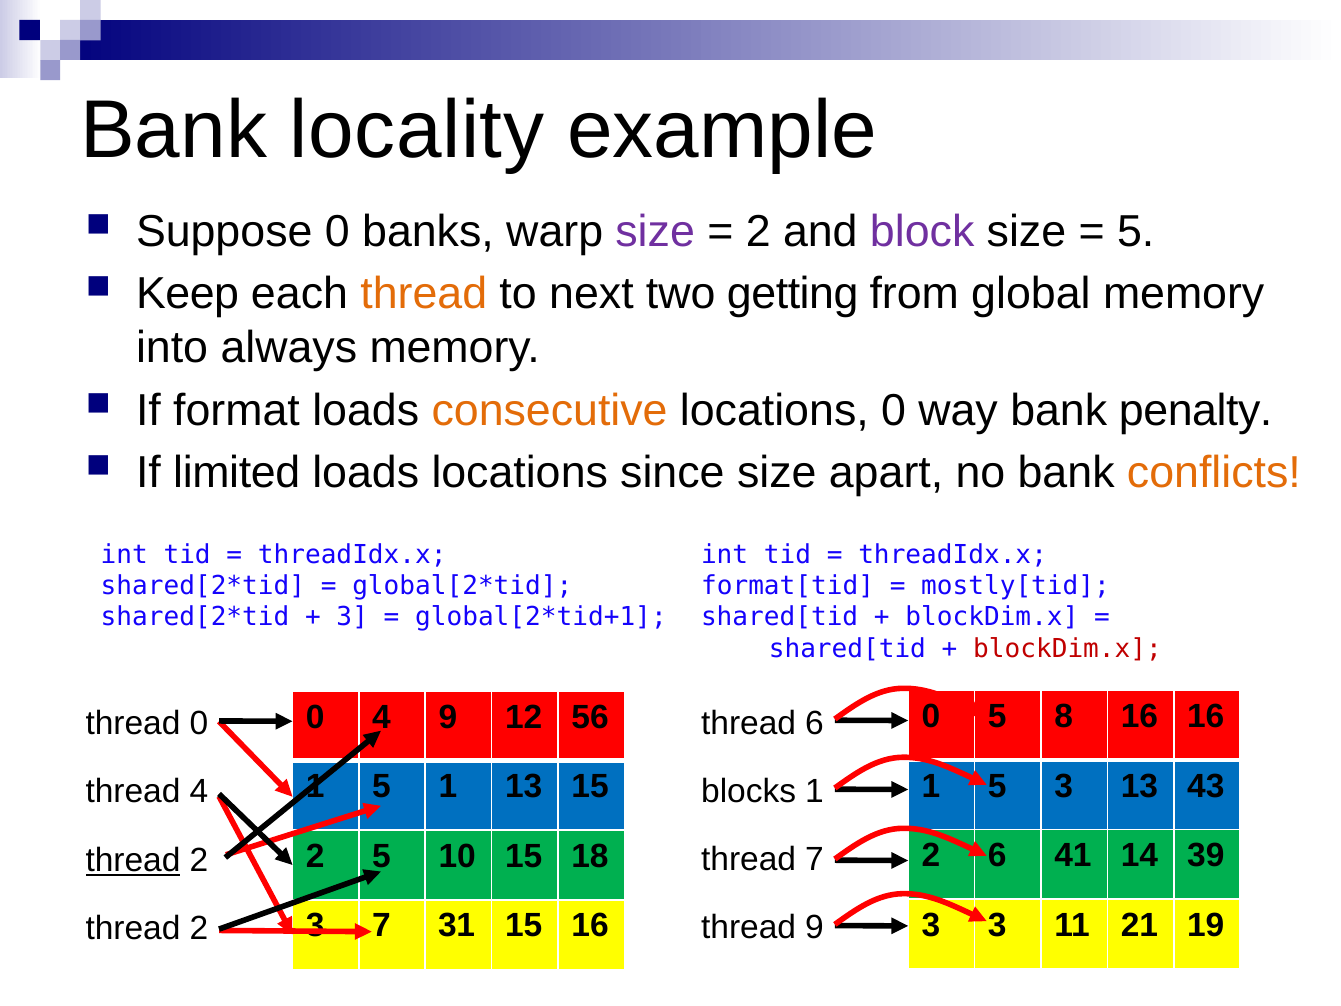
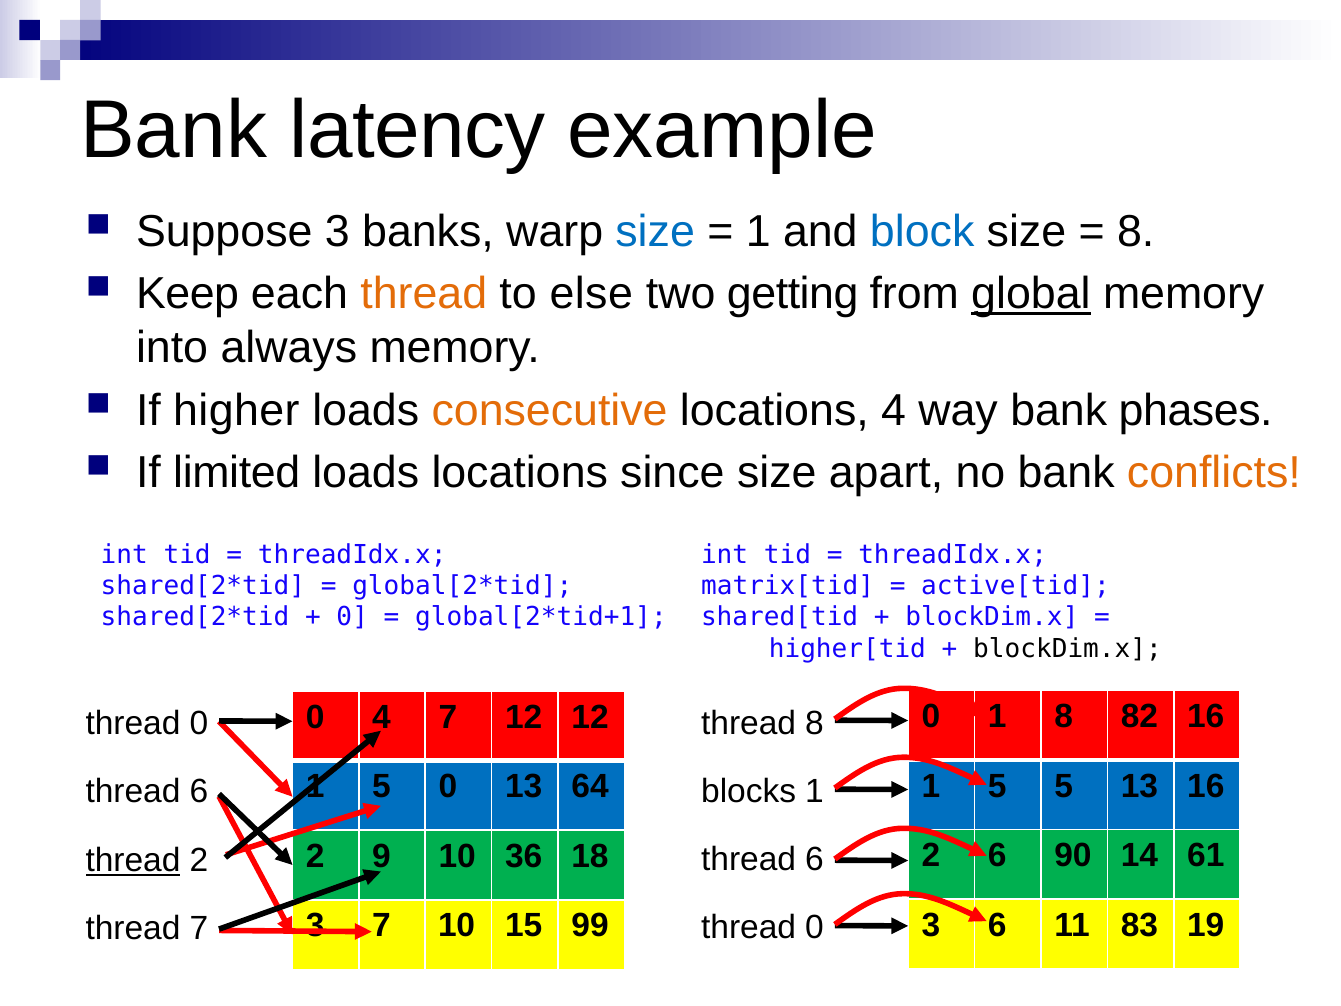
locality: locality -> latency (418, 131)
Suppose 0: 0 -> 3 (337, 232)
size colour: purple -> blue (655, 232)
2: 2 -> 1 (758, 232)
block colour: purple -> blue (922, 232)
5: 5 -> 8 (1136, 232)
next: next -> else (591, 294)
global underline: none -> present (1031, 294)
format: format -> higher (236, 410)
locations 0: 0 -> 4 (894, 410)
penalty: penalty -> phases (1196, 410)
format[tid: format[tid -> matrix[tid (788, 586)
mostly[tid: mostly[tid -> active[tid (1016, 586)
3: 3 -> 0 (352, 617)
shared[tid: shared[tid -> higher[tid (847, 648)
blockDim.x colour: red -> black (1067, 648)
5: 5 -> 1 (997, 716)
8 16: 16 -> 82 (1139, 716)
4 9: 9 -> 7 (448, 717)
12 56: 56 -> 12 (590, 717)
thread 6: 6 -> 8 (815, 723)
5 3: 3 -> 5 (1064, 786)
13 43: 43 -> 16 (1206, 786)
5 1: 1 -> 0 (448, 787)
13 15: 15 -> 64 (590, 787)
4: 4 -> 6 (199, 792)
41: 41 -> 90 (1073, 855)
39: 39 -> 61 (1206, 855)
5: 5 -> 9 (382, 856)
10 15: 15 -> 36 (524, 856)
7: 7 -> 6 (815, 859)
3: 3 -> 6 (997, 925)
21: 21 -> 83 (1139, 925)
7 31: 31 -> 10 (456, 926)
15 16: 16 -> 99 (590, 926)
9: 9 -> 0 (815, 927)
2: 2 -> 7 (199, 928)
